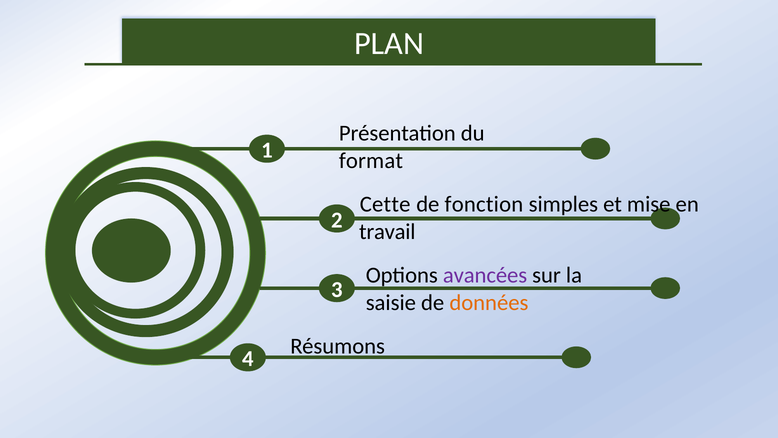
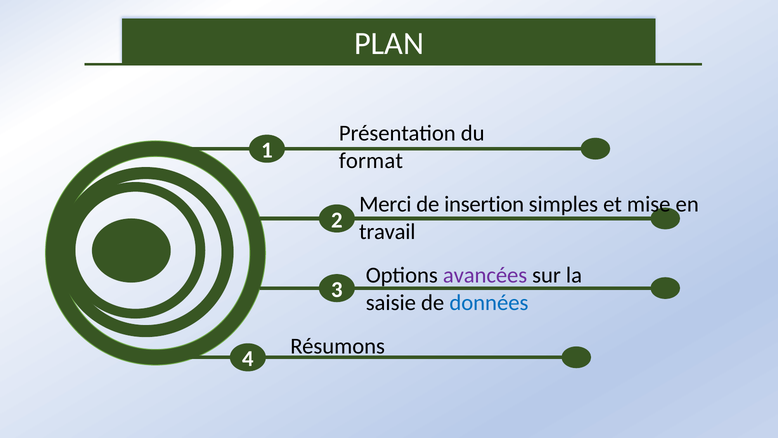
Cette: Cette -> Merci (385, 204)
fonction: fonction -> insertion (484, 204)
données colour: orange -> blue (489, 302)
